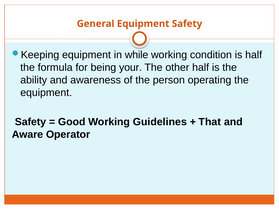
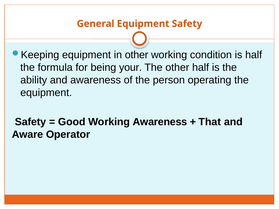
in while: while -> other (137, 55)
Working Guidelines: Guidelines -> Awareness (160, 122)
